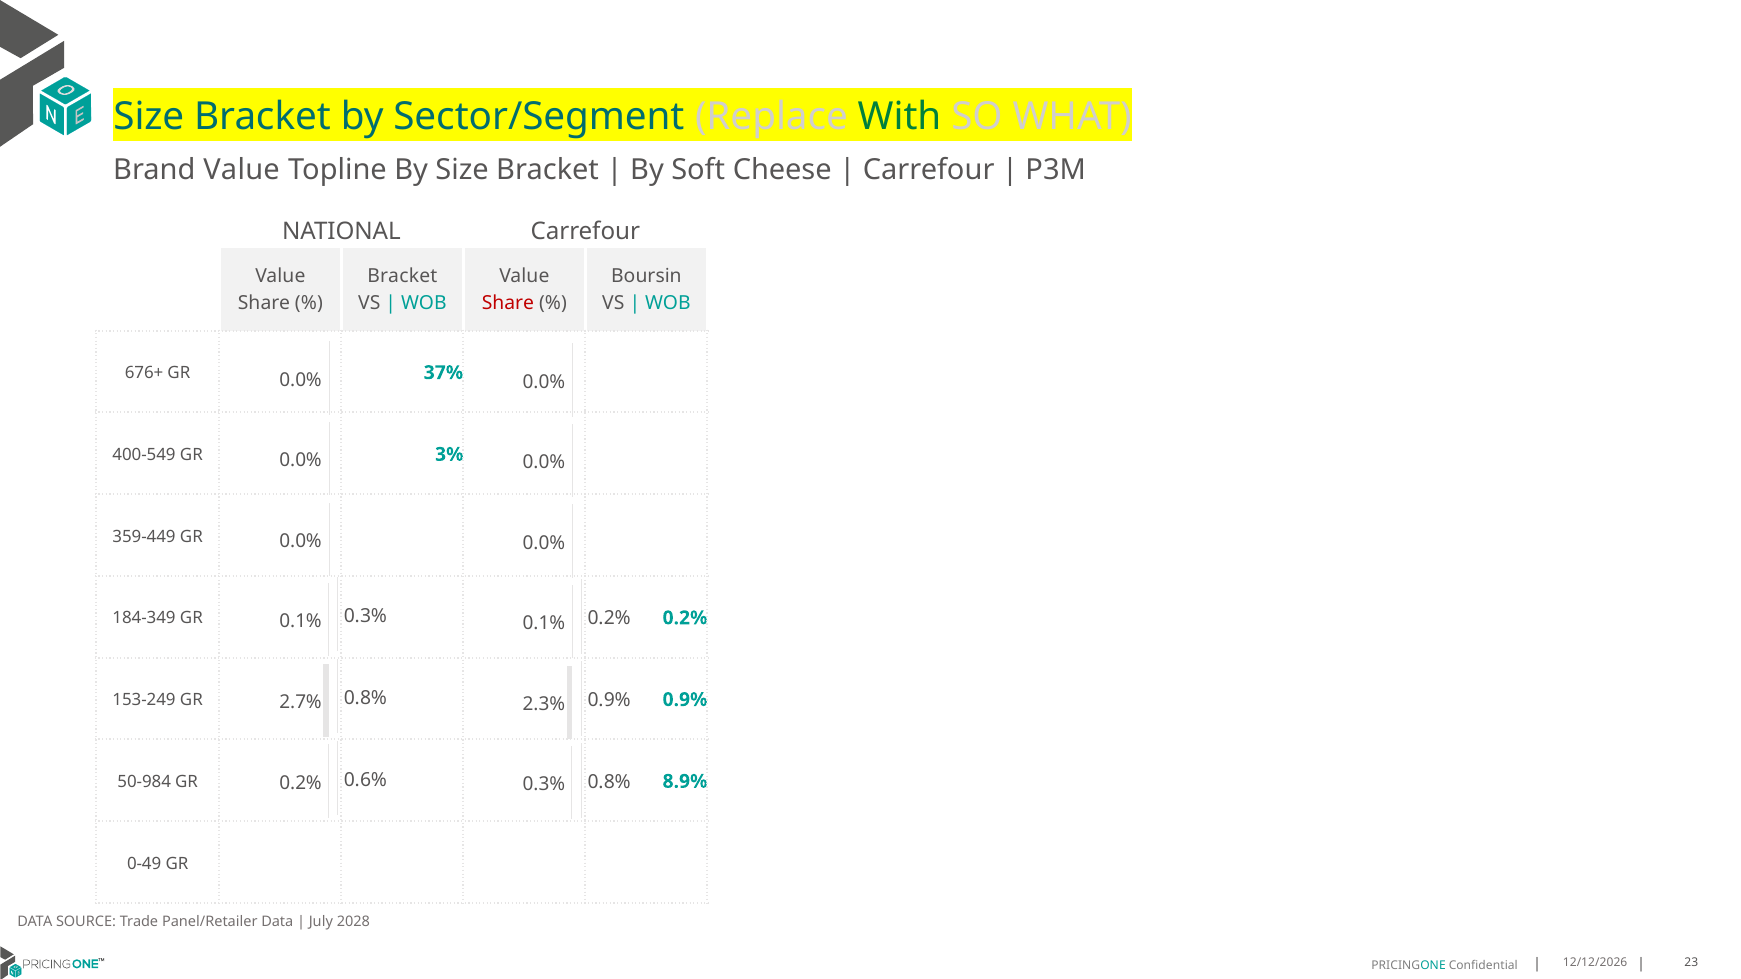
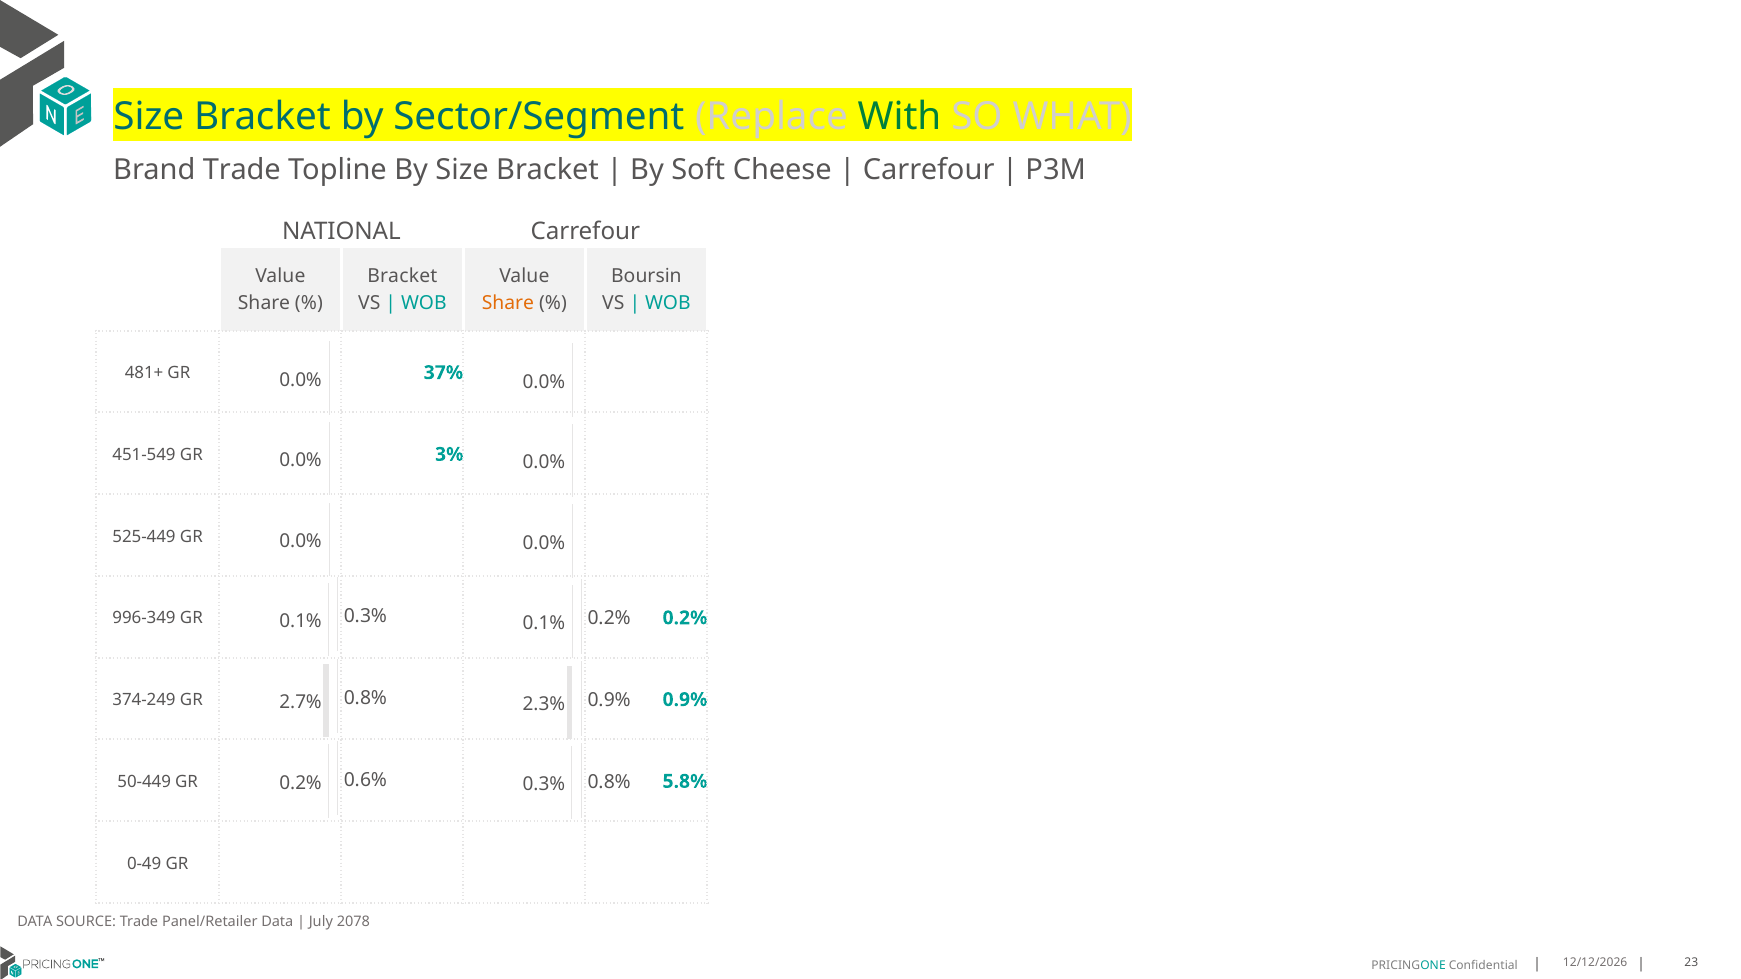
Brand Value: Value -> Trade (242, 170)
Share colour: red -> orange (508, 303)
676+: 676+ -> 481+ (144, 373)
400-549: 400-549 -> 451-549 (144, 455)
359-449: 359-449 -> 525-449 (144, 537)
184-349: 184-349 -> 996-349 (144, 619)
153-249: 153-249 -> 374-249 (144, 700)
50-984: 50-984 -> 50-449 (144, 782)
8.9%: 8.9% -> 5.8% (685, 782)
2028: 2028 -> 2078 (353, 922)
